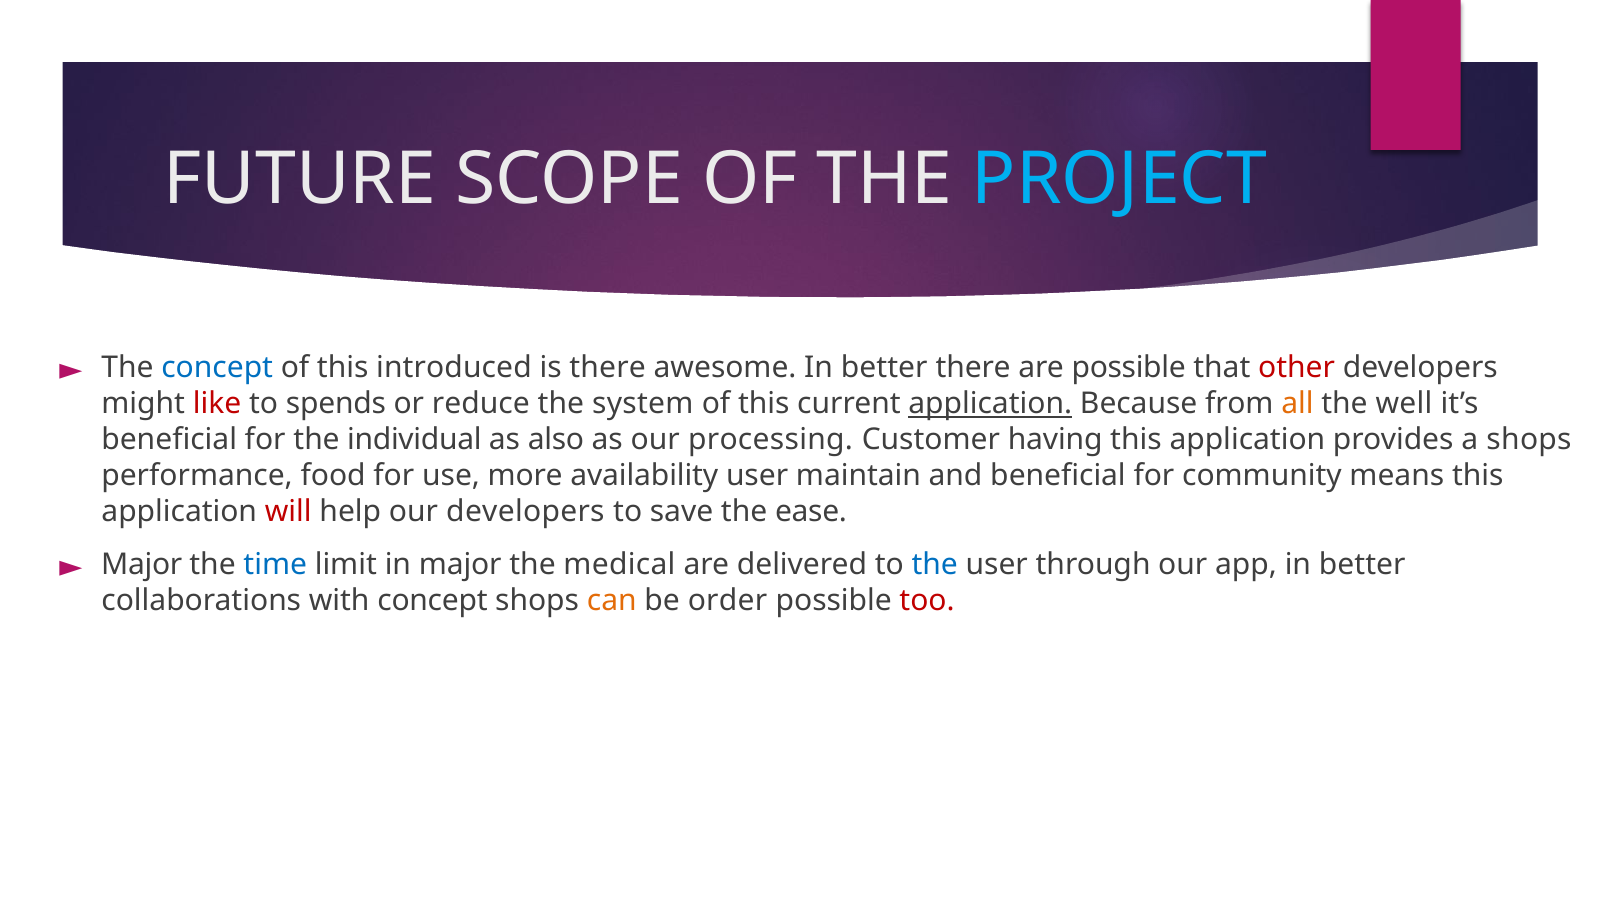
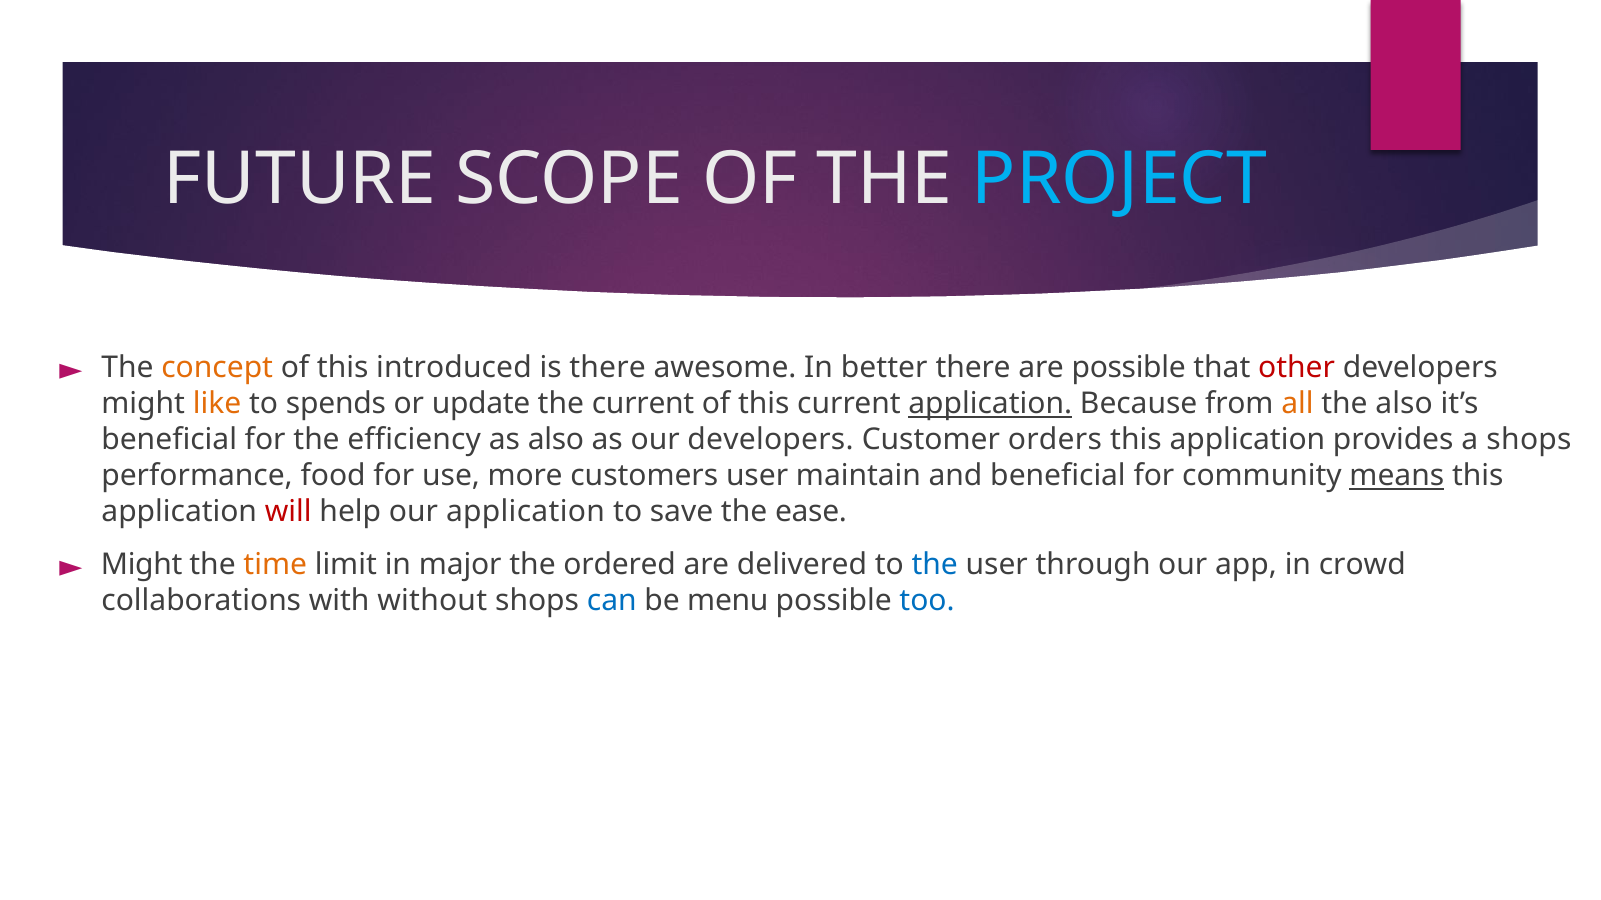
concept colour: blue -> orange (217, 368)
like colour: red -> orange (217, 404)
reduce: reduce -> update (481, 404)
the system: system -> current (643, 404)
the well: well -> also (1404, 404)
individual: individual -> efficiency (414, 440)
our processing: processing -> developers (771, 440)
having: having -> orders (1055, 440)
availability: availability -> customers (644, 476)
means underline: none -> present (1397, 476)
our developers: developers -> application (525, 512)
Major: Major -> Might (142, 565)
time colour: blue -> orange (275, 565)
medical: medical -> ordered (620, 565)
app in better: better -> crowd (1362, 565)
with concept: concept -> without (432, 601)
can colour: orange -> blue (612, 601)
order: order -> menu (728, 601)
too colour: red -> blue (927, 601)
